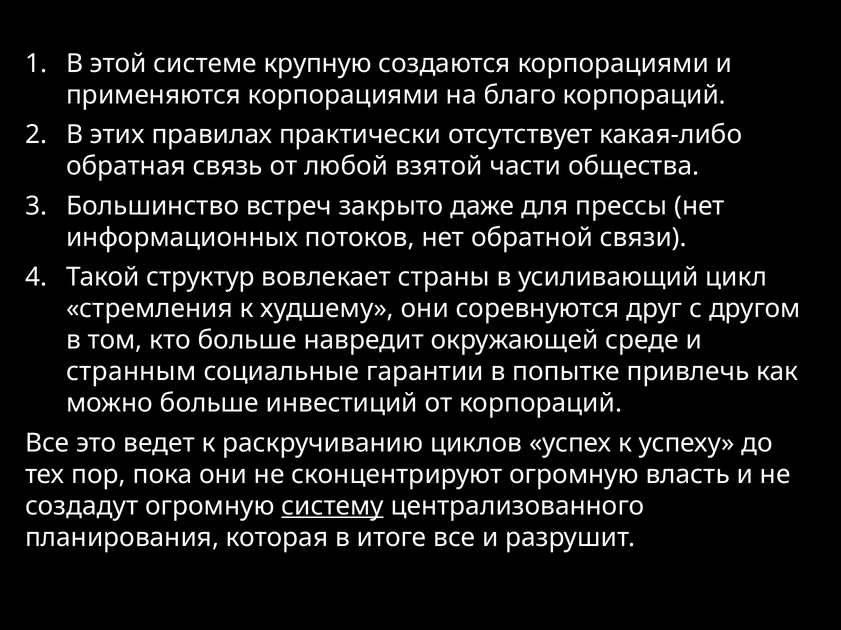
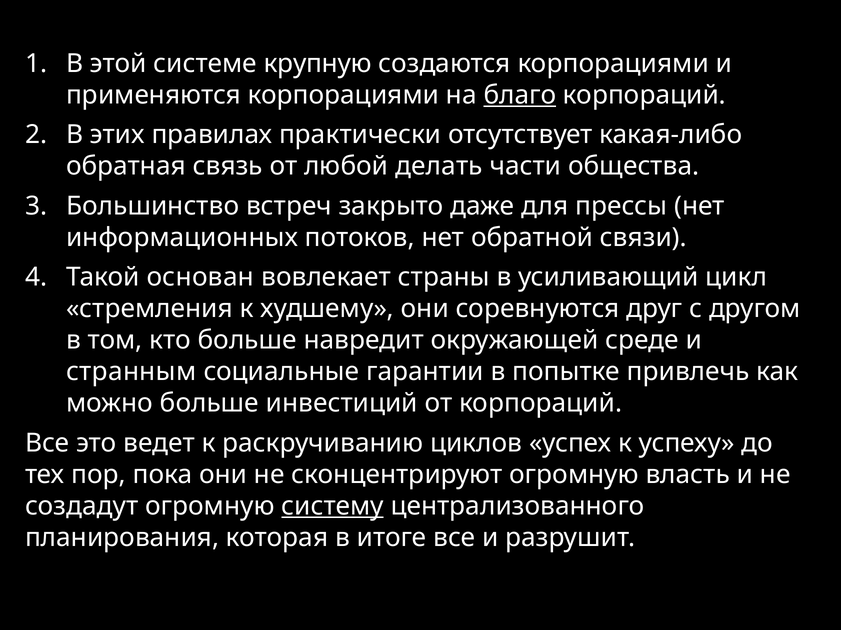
благо underline: none -> present (520, 95)
взятой: взятой -> делать (439, 166)
структур: структур -> основан (200, 277)
